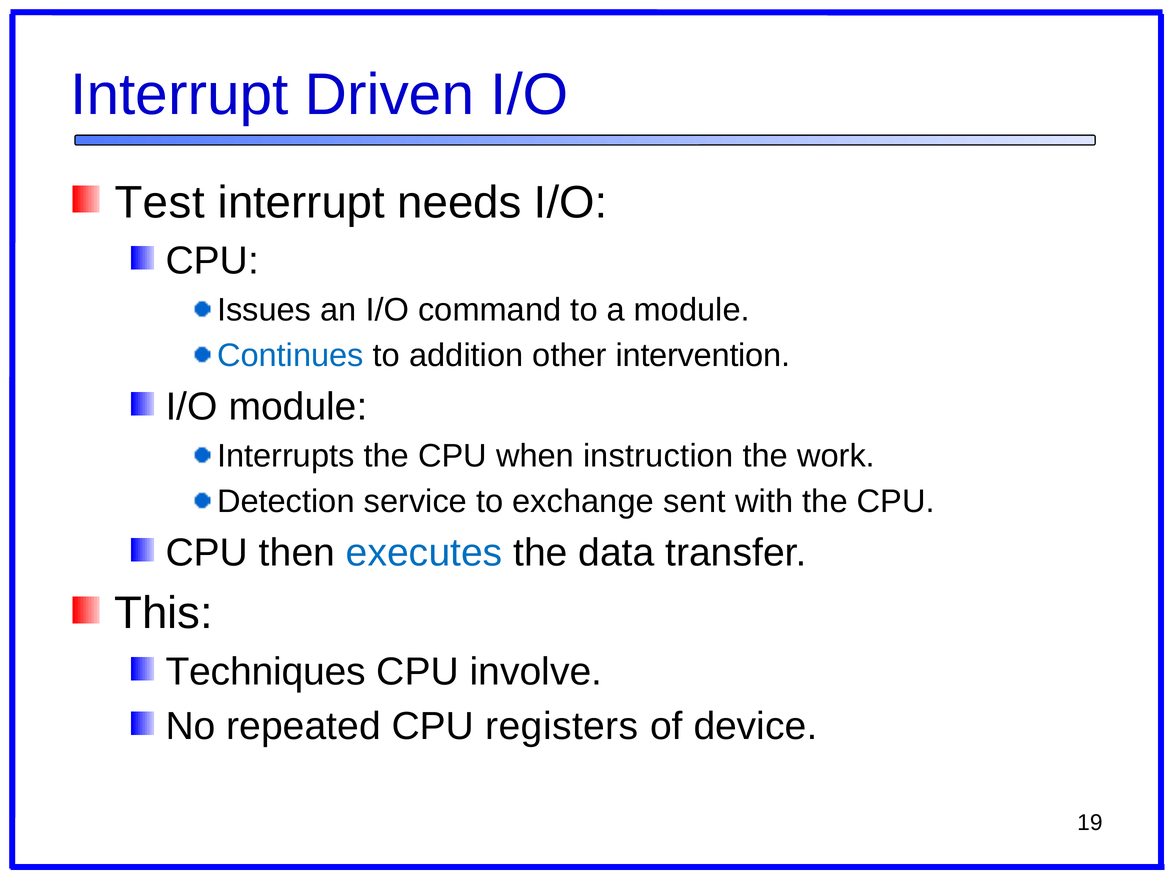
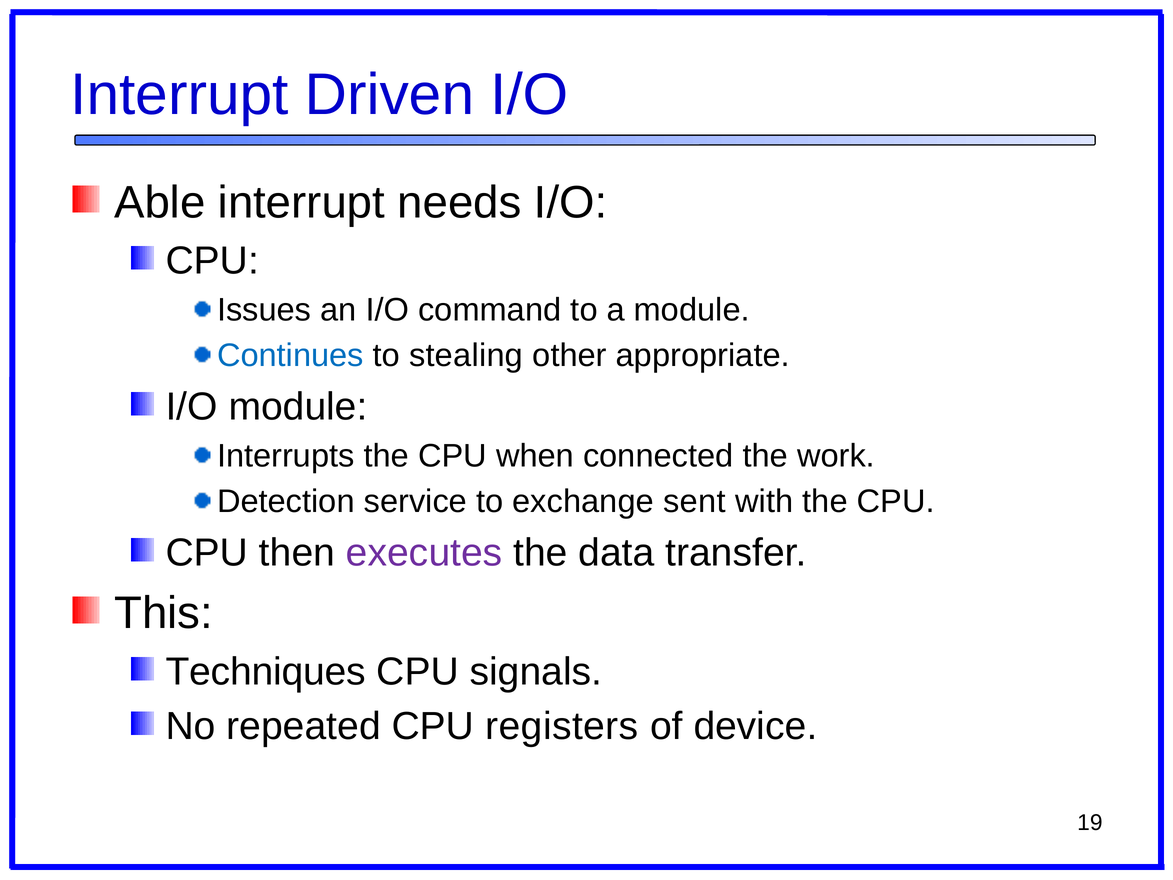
Test: Test -> Able (160, 203)
addition: addition -> stealing (466, 356)
intervention: intervention -> appropriate (703, 356)
instruction: instruction -> connected (658, 456)
executes colour: blue -> purple (424, 553)
involve: involve -> signals (536, 671)
